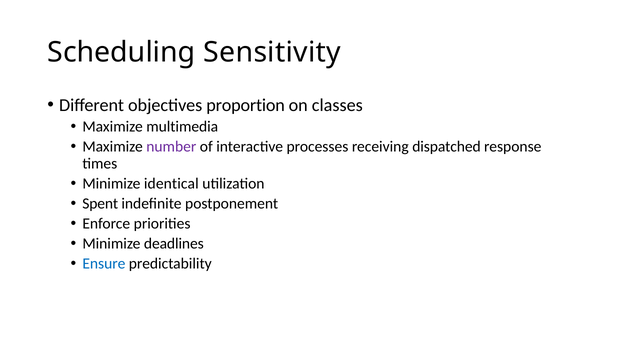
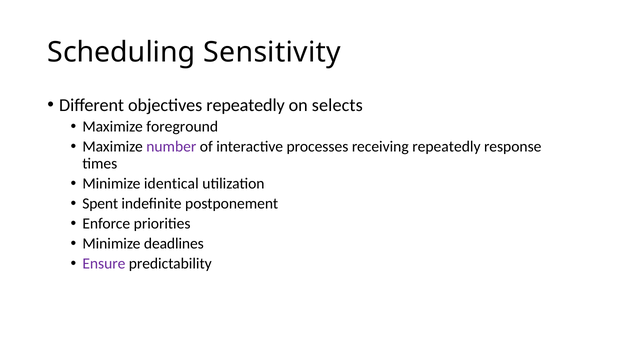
objectives proportion: proportion -> repeatedly (246, 105)
classes: classes -> selects (337, 105)
multimedia: multimedia -> foreground (182, 127)
receiving dispatched: dispatched -> repeatedly (446, 147)
Ensure colour: blue -> purple (104, 264)
